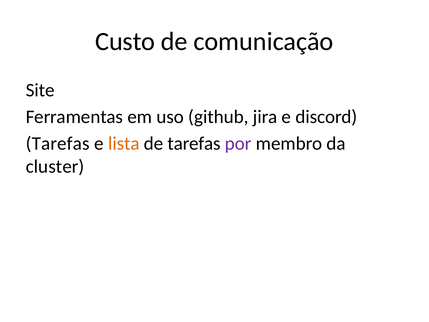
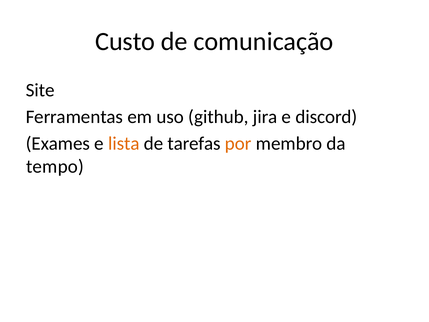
Tarefas: Tarefas -> Exames (58, 143)
por colour: purple -> orange (238, 143)
cluster: cluster -> tempo (55, 166)
